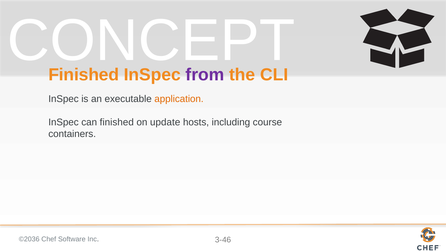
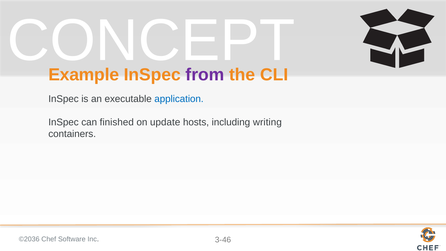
Finished: Finished -> Example (84, 75)
application colour: orange -> blue (179, 99)
course: course -> writing (267, 122)
